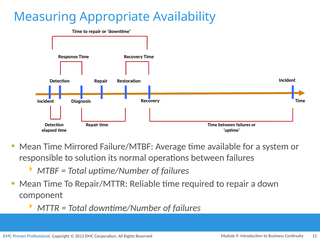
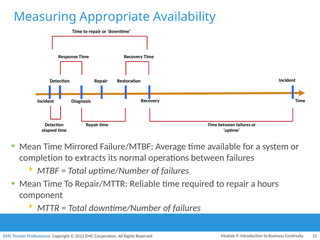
responsible: responsible -> completion (41, 158)
solution: solution -> extracts (90, 158)
down: down -> hours (268, 184)
